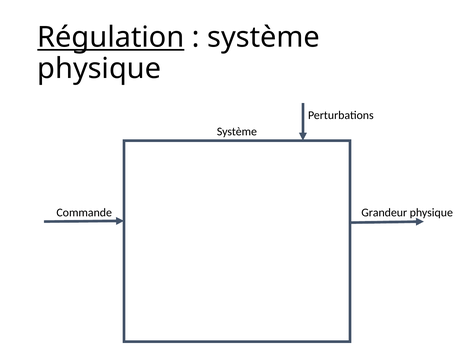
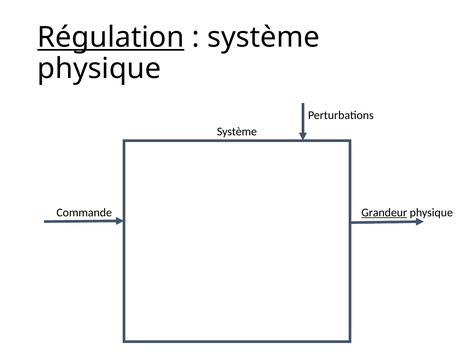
Grandeur underline: none -> present (384, 213)
